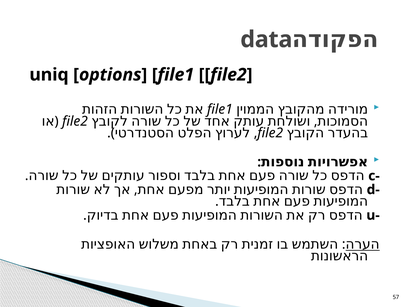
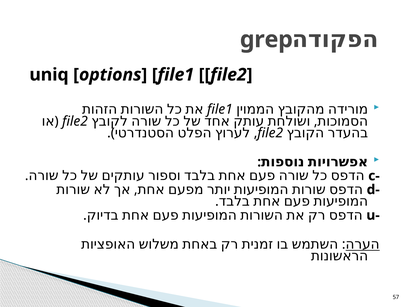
data: data -> grep (266, 39)
